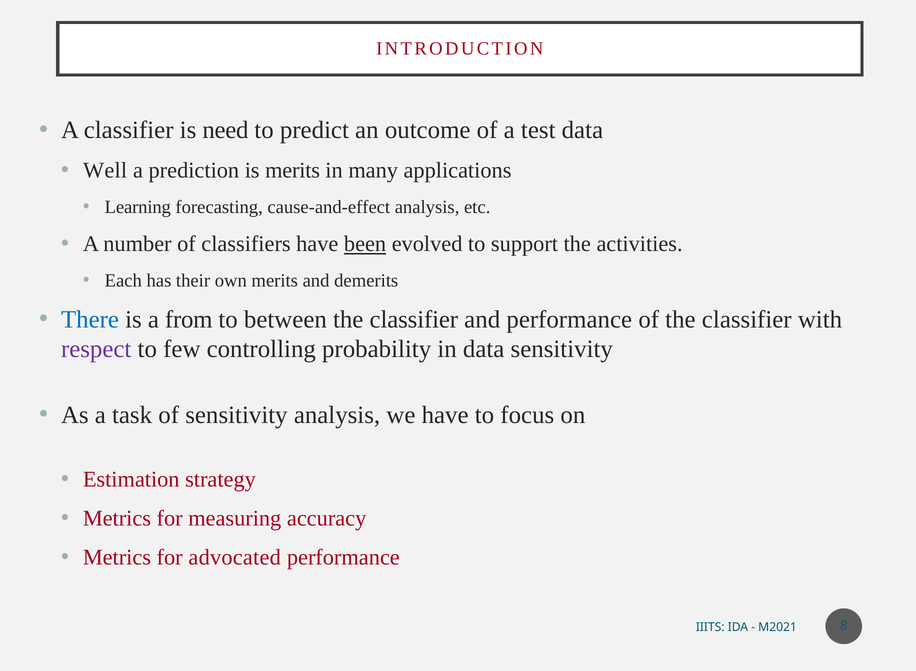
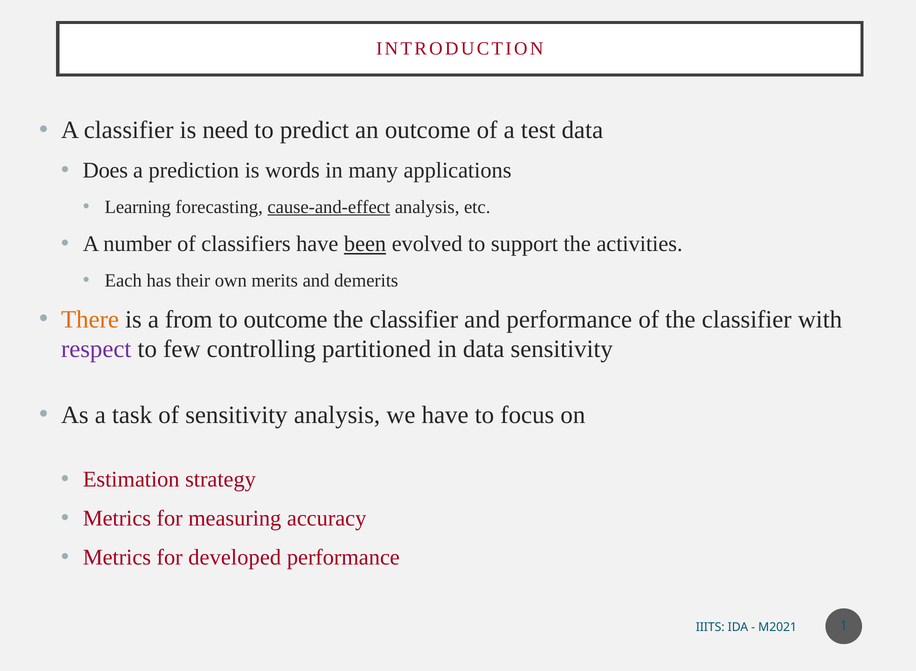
Well: Well -> Does (105, 171)
is merits: merits -> words (292, 171)
cause-and-effect underline: none -> present (329, 207)
There colour: blue -> orange (90, 319)
to between: between -> outcome (286, 319)
probability: probability -> partitioned (377, 349)
advocated: advocated -> developed (235, 558)
8: 8 -> 1 (844, 626)
